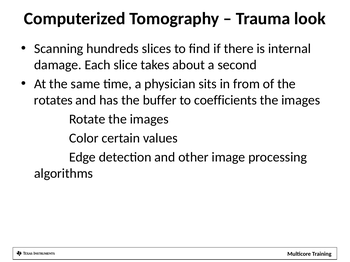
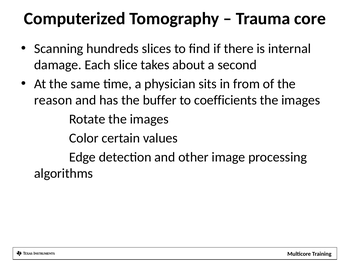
look: look -> core (310, 19)
rotates: rotates -> reason (53, 100)
